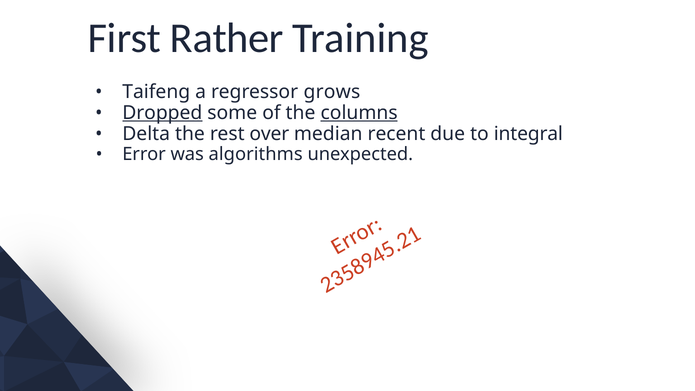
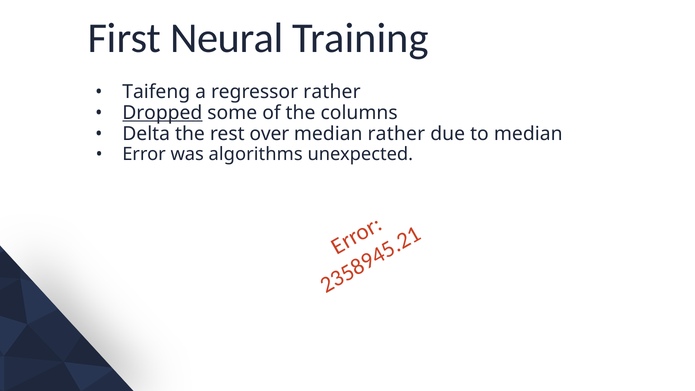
Rather: Rather -> Neural (227, 38)
regressor grows: grows -> rather (332, 92)
columns underline: present -> none (359, 113)
median recent: recent -> rather (396, 134)
to integral: integral -> median (528, 134)
